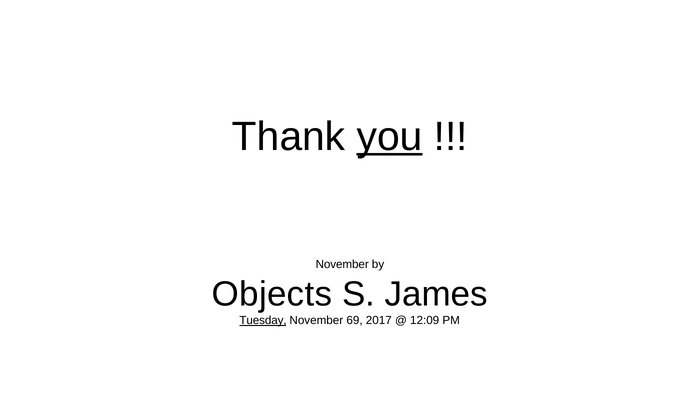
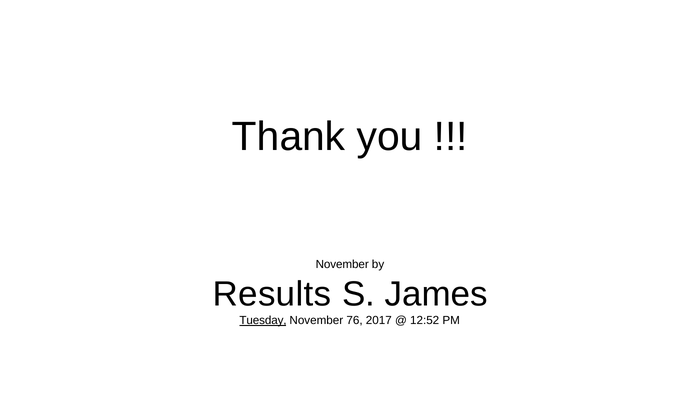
you underline: present -> none (390, 136)
Objects: Objects -> Results (272, 294)
69: 69 -> 76 (355, 320)
12:09: 12:09 -> 12:52 (425, 320)
